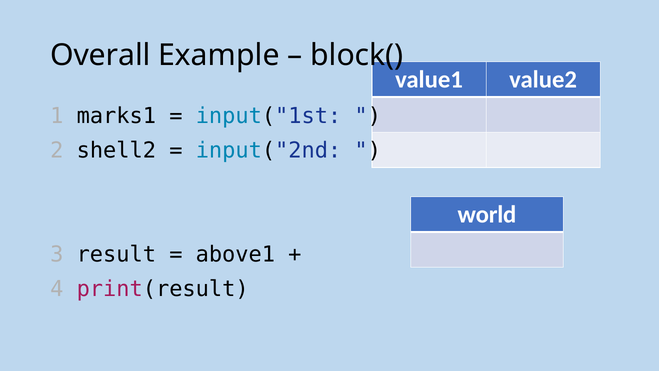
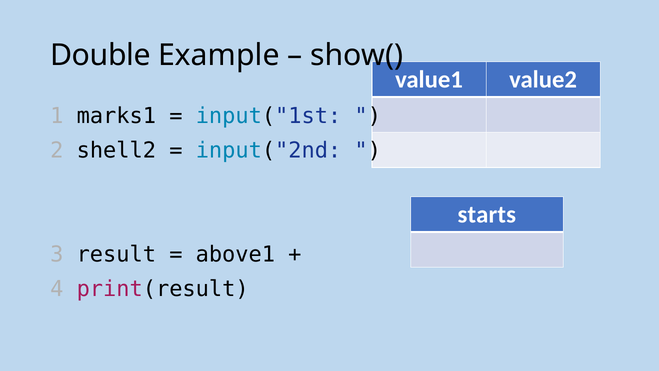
Overall: Overall -> Double (100, 55)
block(: block( -> show( (357, 55)
world: world -> starts (487, 214)
